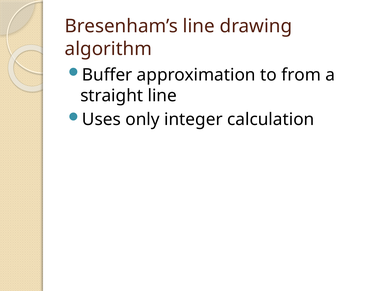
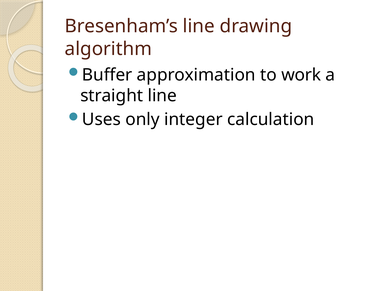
from: from -> work (301, 75)
